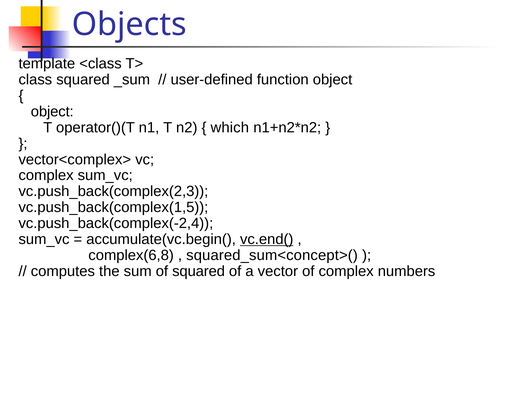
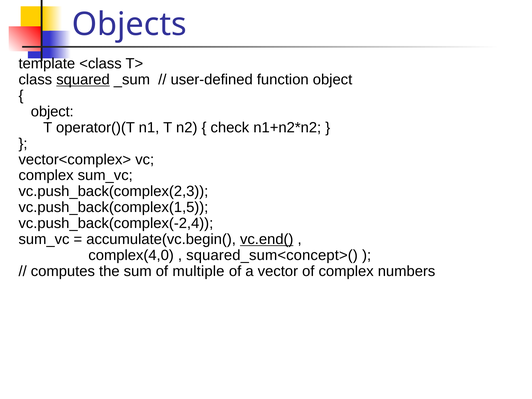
squared underline: none -> present (83, 80)
which: which -> check (230, 128)
complex(6,8: complex(6,8 -> complex(4,0 (131, 255)
of squared: squared -> multiple (198, 271)
